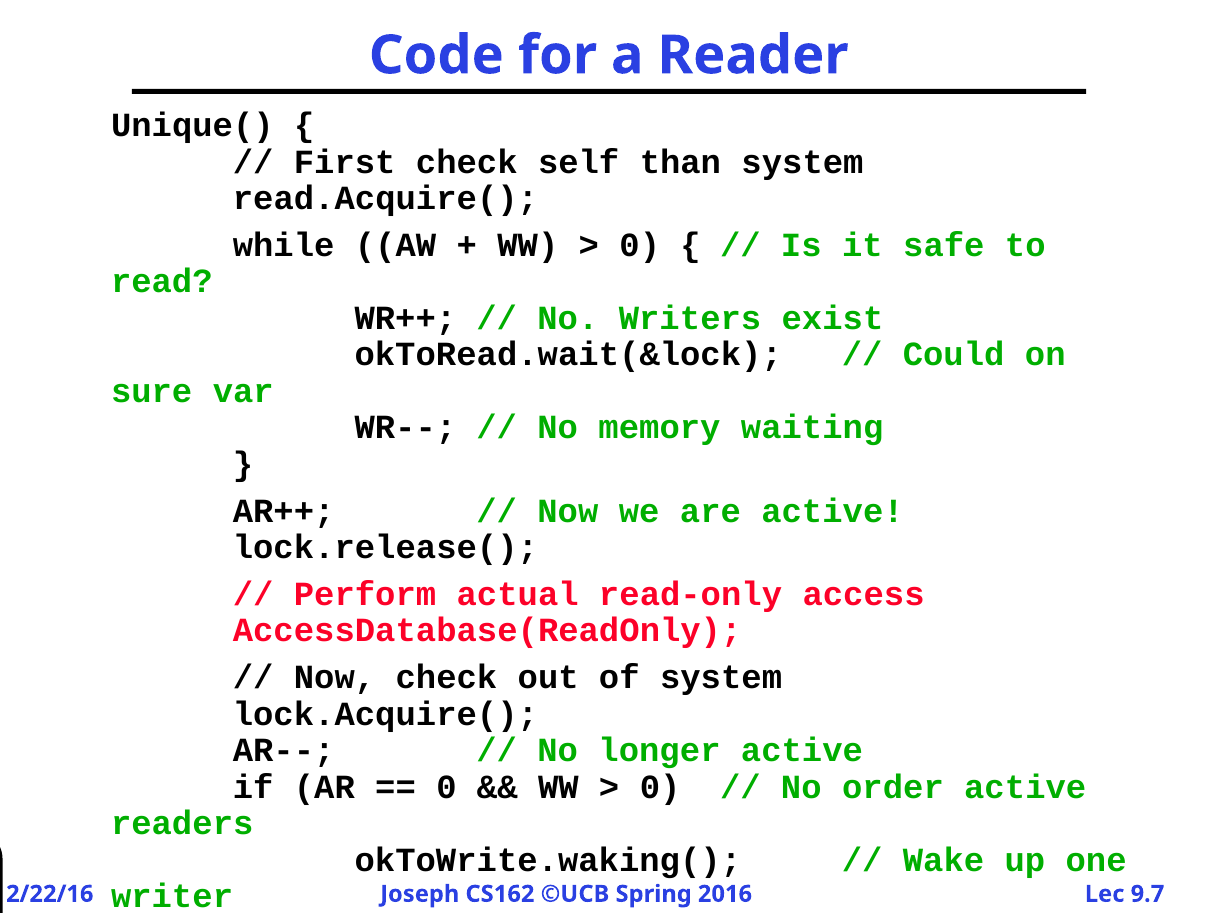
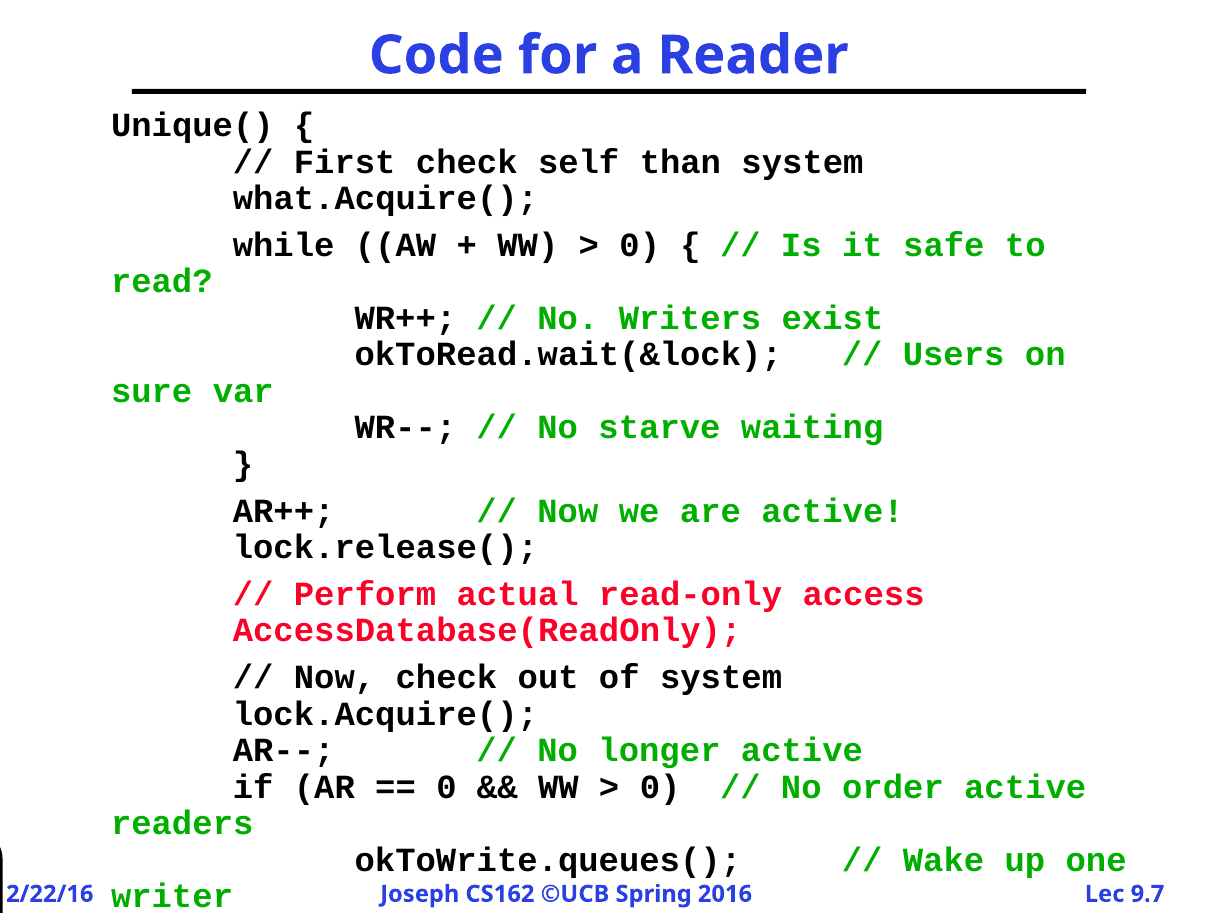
read.Acquire(: read.Acquire( -> what.Acquire( (385, 199)
Could: Could -> Users (954, 355)
memory: memory -> starve (660, 428)
okToWrite.waking(: okToWrite.waking( -> okToWrite.queues( (548, 860)
